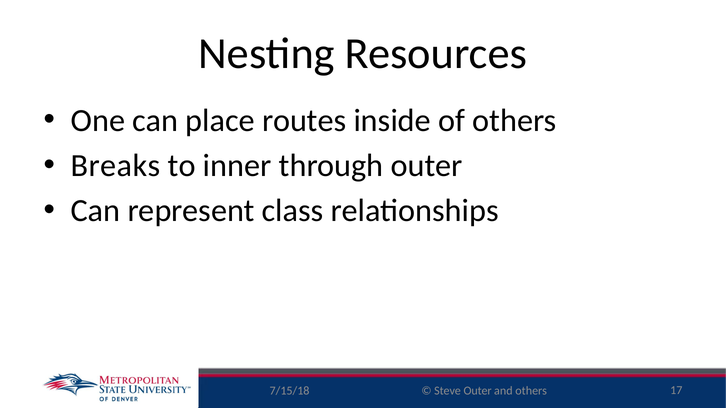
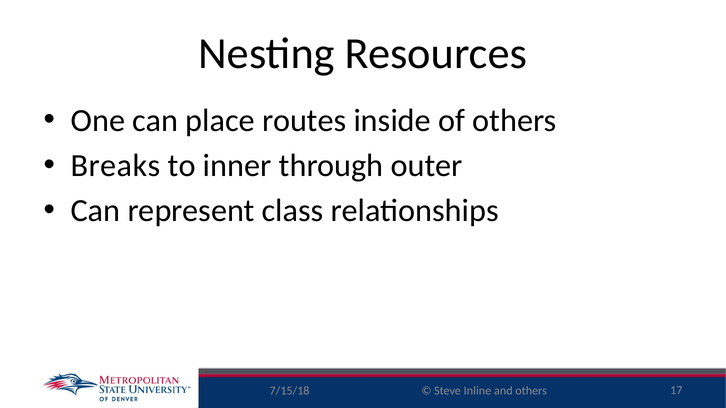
Steve Outer: Outer -> Inline (477, 391)
